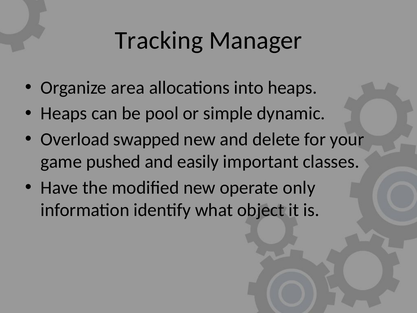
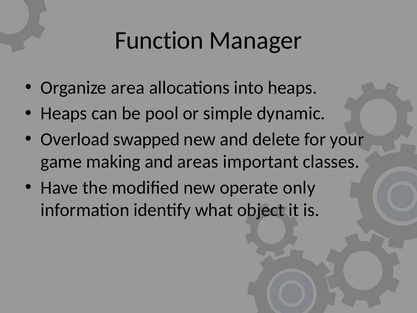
Tracking: Tracking -> Function (159, 40)
pushed: pushed -> making (113, 162)
easily: easily -> areas (198, 162)
